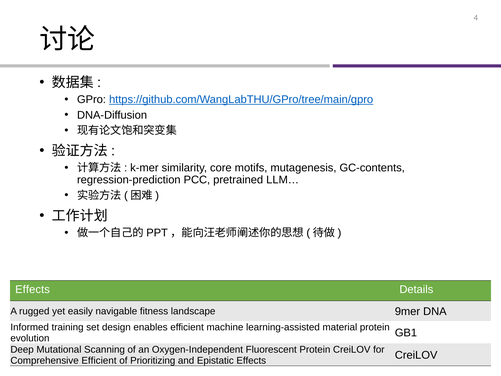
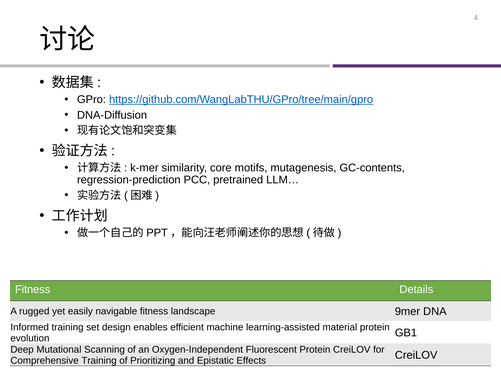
Effects: Effects -> Fitness (33, 289)
Comprehensive Efficient: Efficient -> Training (99, 360)
